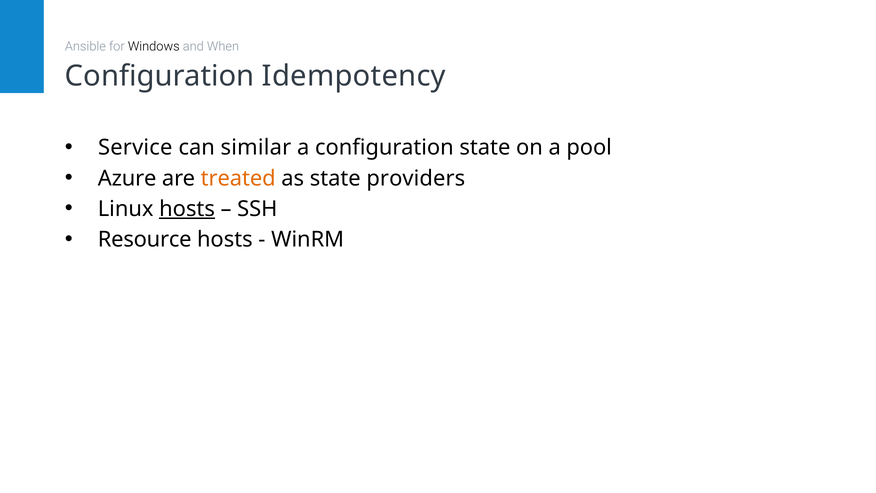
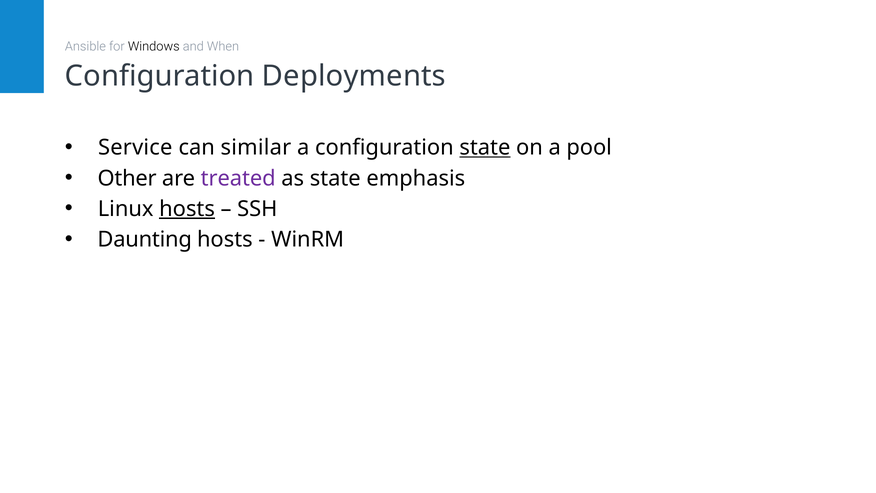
Idempotency: Idempotency -> Deployments (354, 76)
state underline: none -> present (485, 148)
Azure: Azure -> Other (127, 178)
treated colour: orange -> purple (238, 178)
providers: providers -> emphasis (416, 178)
Resource: Resource -> Daunting (145, 239)
